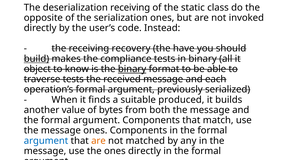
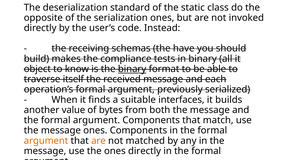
deserialization receiving: receiving -> standard (130, 7)
recovery: recovery -> schemas (131, 49)
build underline: present -> none (36, 59)
traverse tests: tests -> itself (73, 79)
produced: produced -> interfaces (181, 100)
argument colour: blue -> orange (46, 141)
